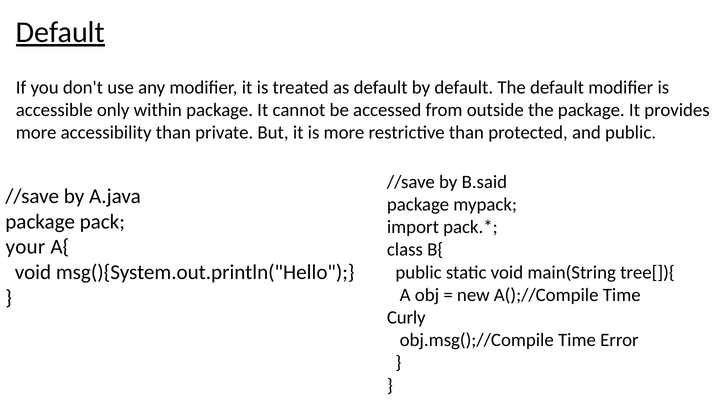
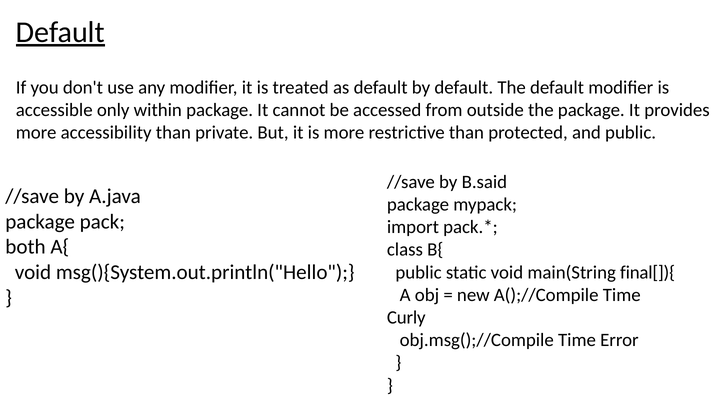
your: your -> both (26, 247)
tree[]){: tree[]){ -> final[]){ (648, 273)
